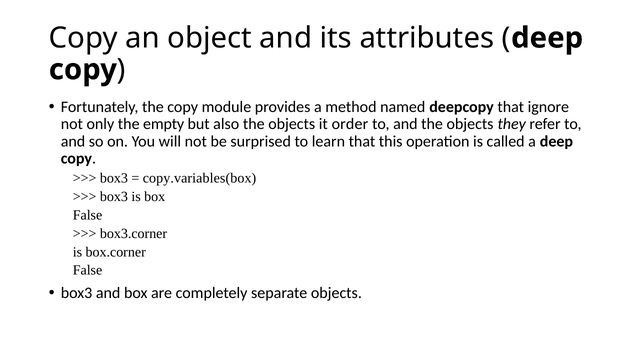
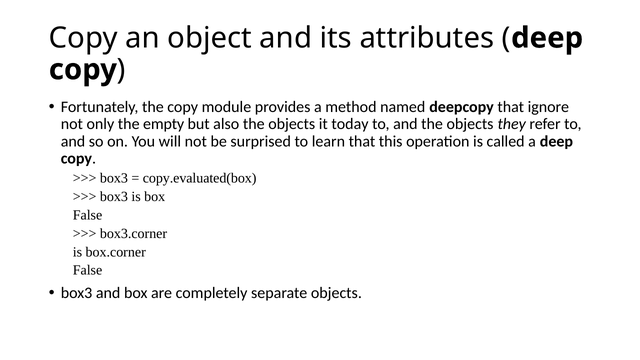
order: order -> today (350, 124)
copy.variables(box: copy.variables(box -> copy.evaluated(box (200, 178)
